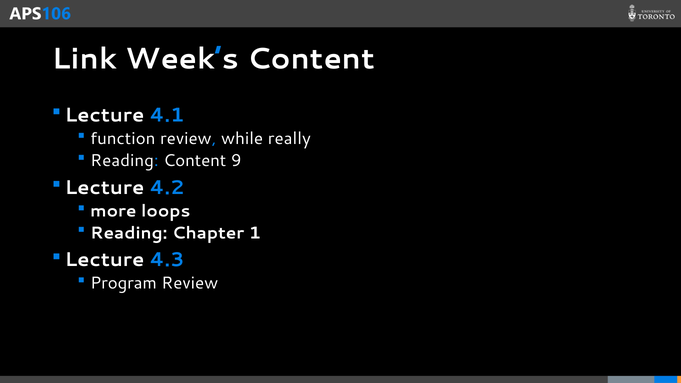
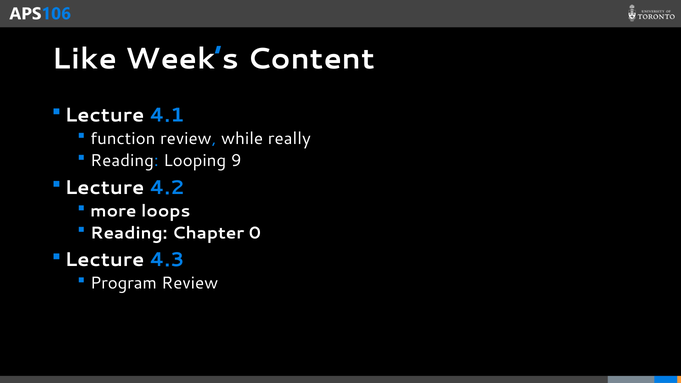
Link: Link -> Like (84, 59)
Reading Content: Content -> Looping (195, 161)
1: 1 -> 0 (255, 233)
